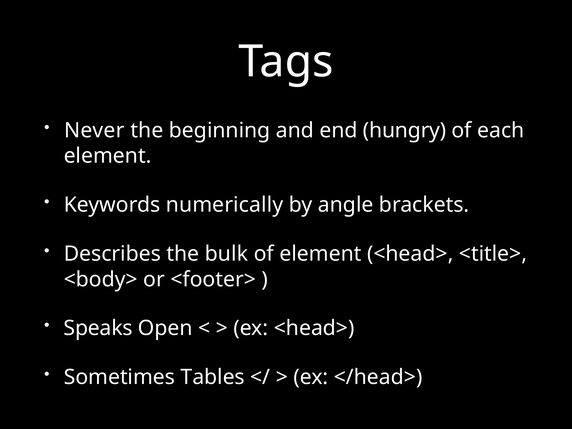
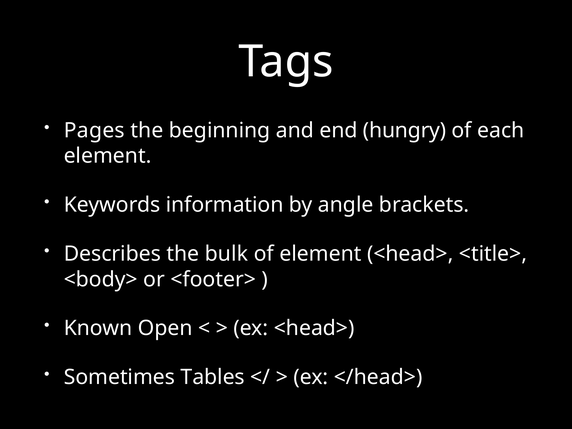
Never: Never -> Pages (94, 130)
numerically: numerically -> information (225, 205)
Speaks: Speaks -> Known (98, 328)
